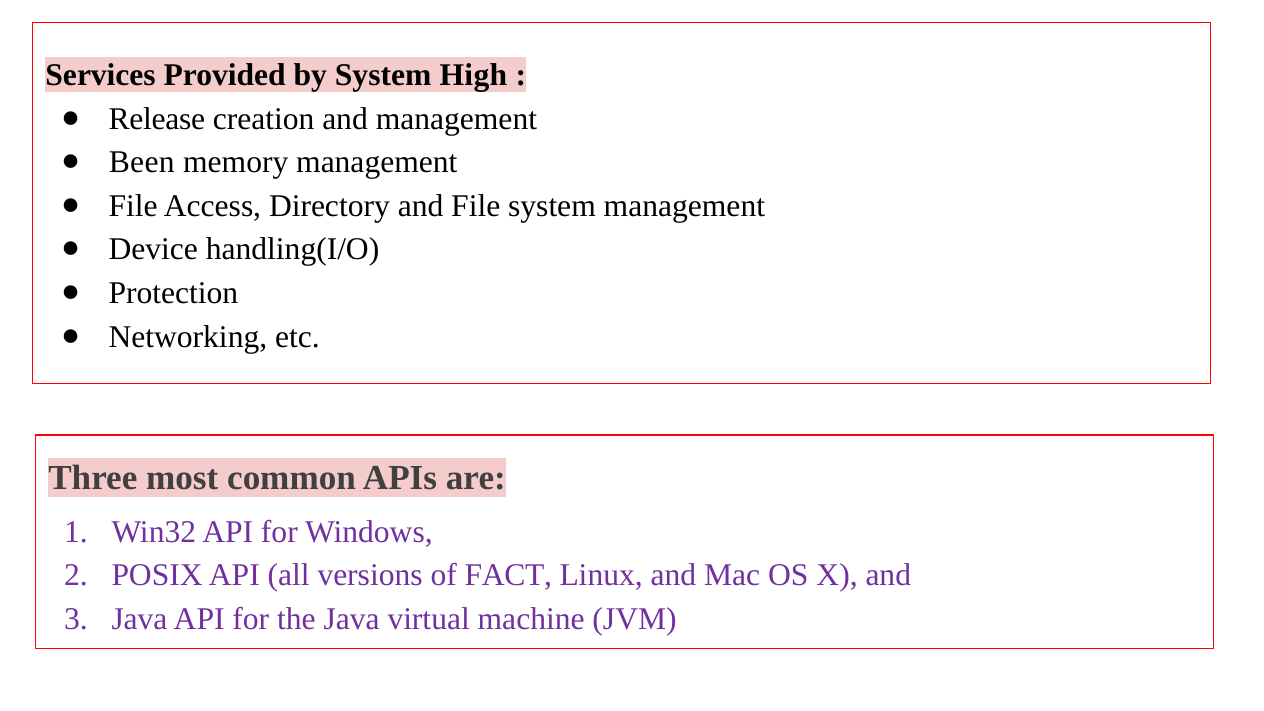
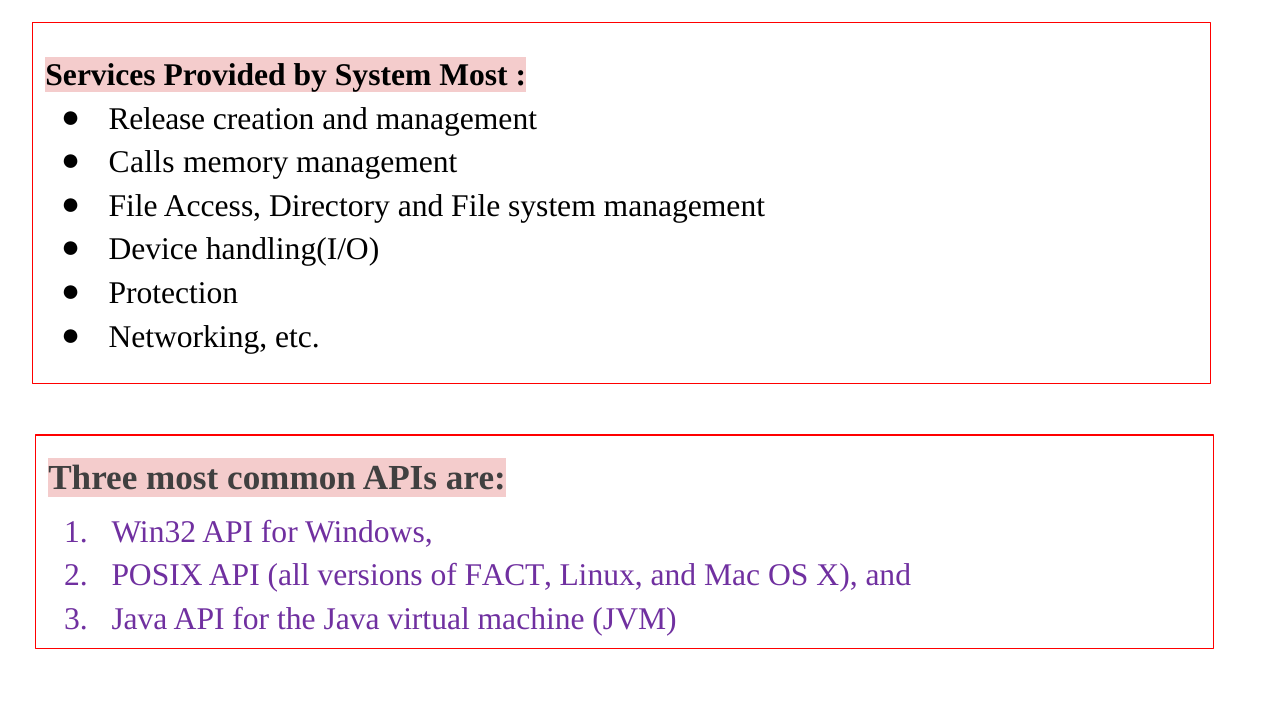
System High: High -> Most (474, 75)
Been: Been -> Calls (142, 162)
